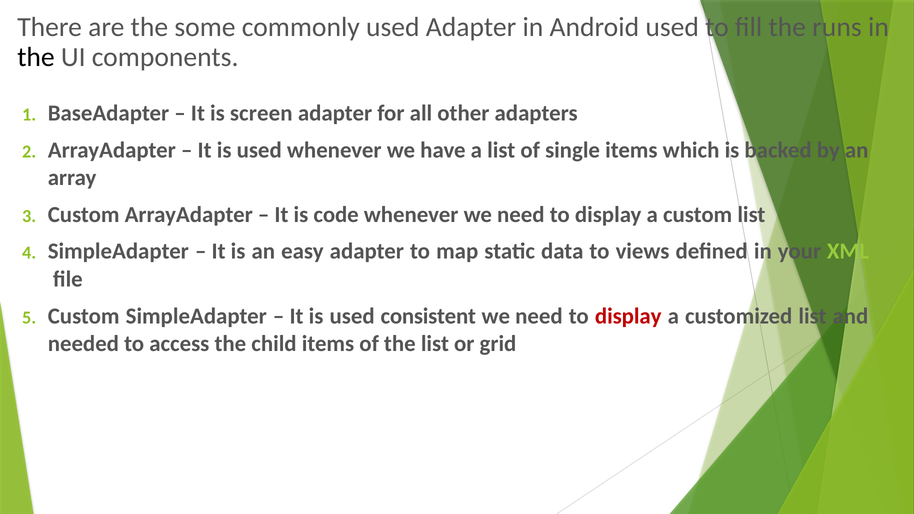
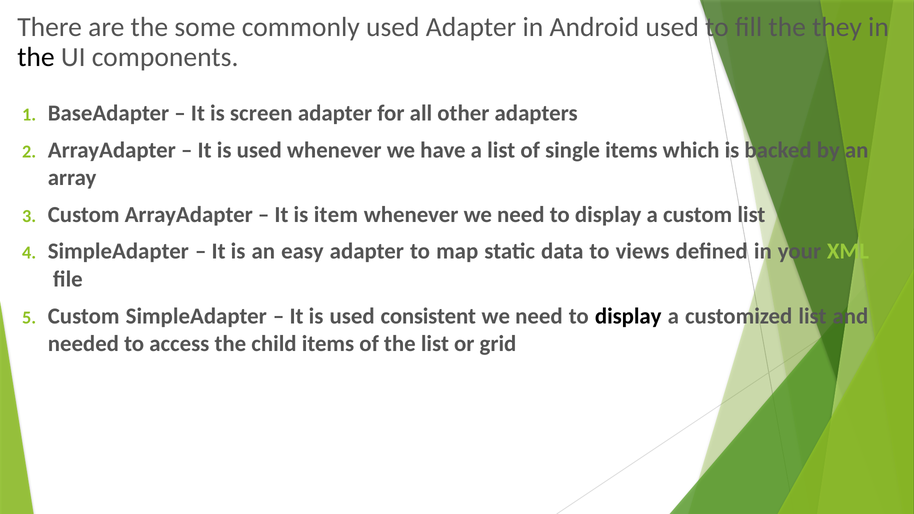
runs: runs -> they (837, 27)
code: code -> item (336, 215)
display colour: red -> black (628, 316)
